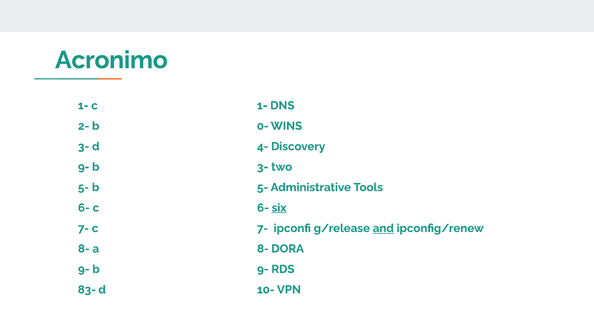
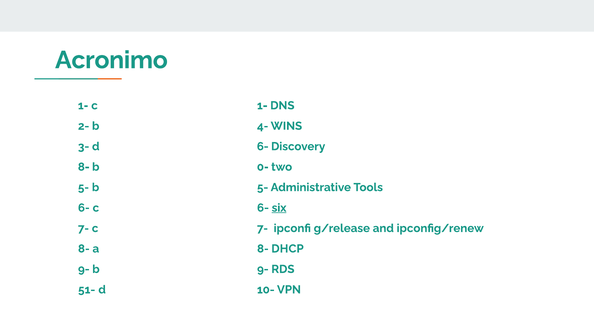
0-: 0- -> 4- (263, 126)
4-: 4- -> 6- (263, 146)
9-: 9- -> 8- (84, 167)
3-: 3- -> 0- (263, 167)
and underline: present -> none (383, 228)
DORA: DORA -> DHCP (288, 249)
83-: 83- -> 51- (87, 290)
